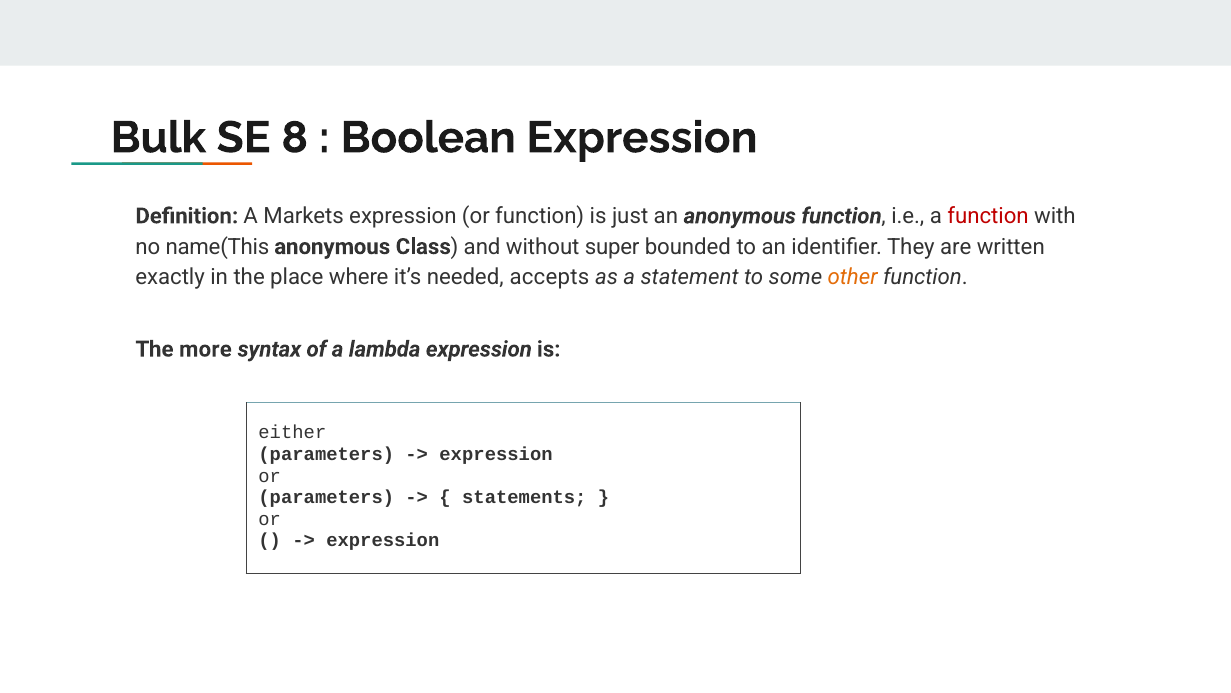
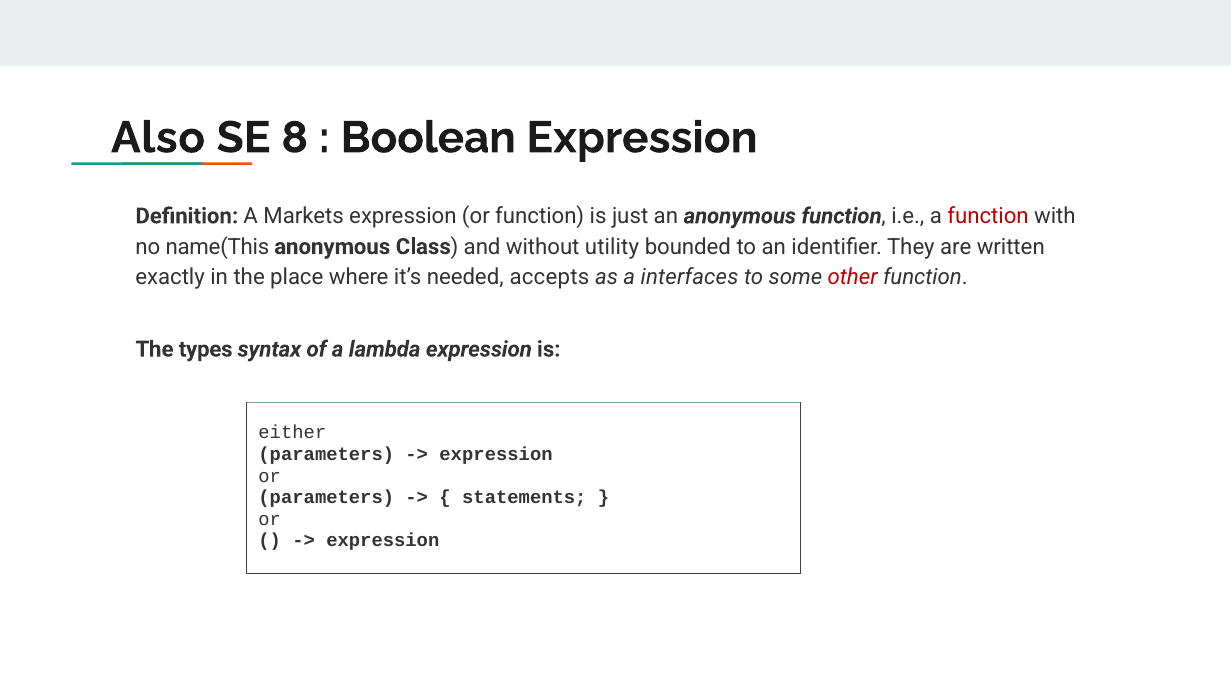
Bulk: Bulk -> Also (158, 138)
super: super -> utility (612, 247)
statement: statement -> interfaces (690, 277)
other colour: orange -> red (853, 277)
more: more -> types (206, 349)
